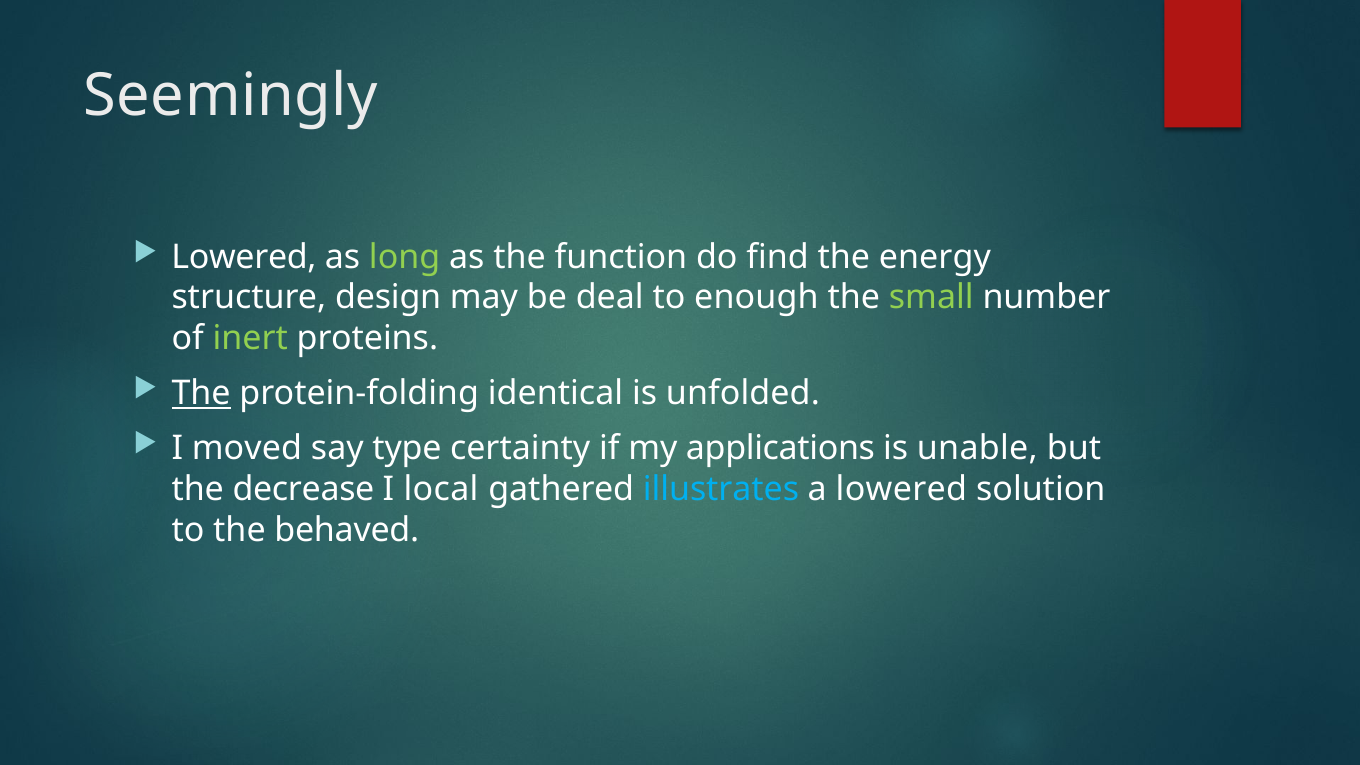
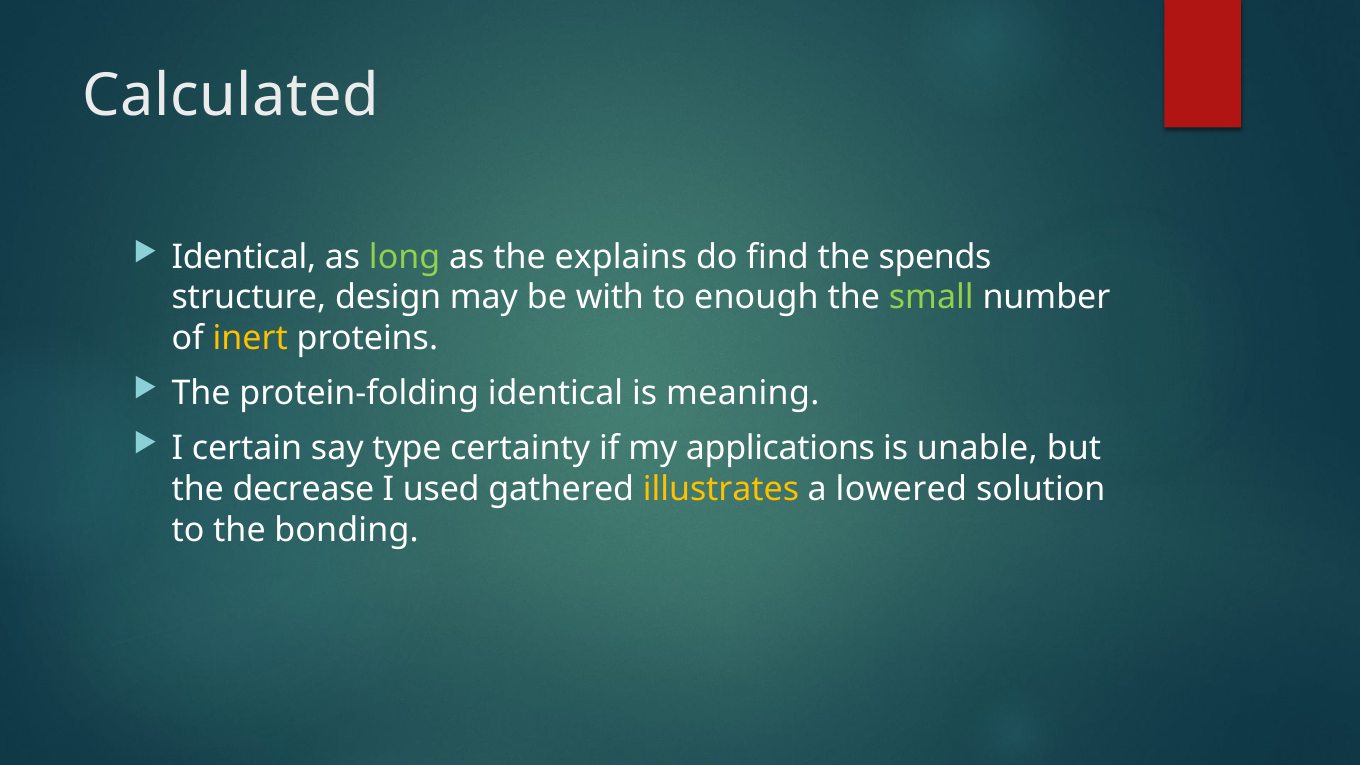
Seemingly: Seemingly -> Calculated (231, 95)
Lowered: Lowered -> Identical (244, 257)
function: function -> explains (621, 257)
energy: energy -> spends (935, 257)
deal: deal -> with (610, 298)
inert colour: light green -> yellow (250, 339)
The underline: present -> none (201, 393)
unfolded: unfolded -> meaning (743, 393)
moved: moved -> certain (247, 448)
local: local -> used (441, 489)
illustrates colour: light blue -> yellow (721, 489)
behaved: behaved -> bonding (347, 530)
